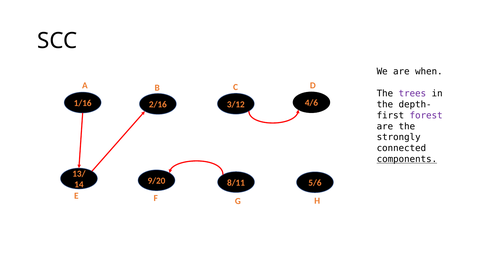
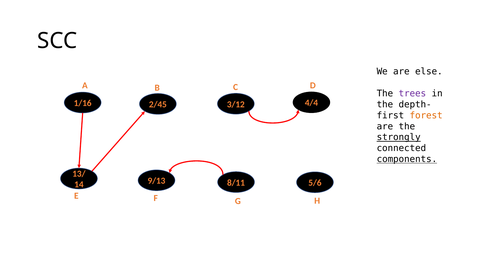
when: when -> else (429, 72)
2/16: 2/16 -> 2/45 (158, 104)
4/6: 4/6 -> 4/4 (311, 103)
forest colour: purple -> orange (426, 115)
strongly underline: none -> present (399, 137)
9/20: 9/20 -> 9/13 (156, 181)
